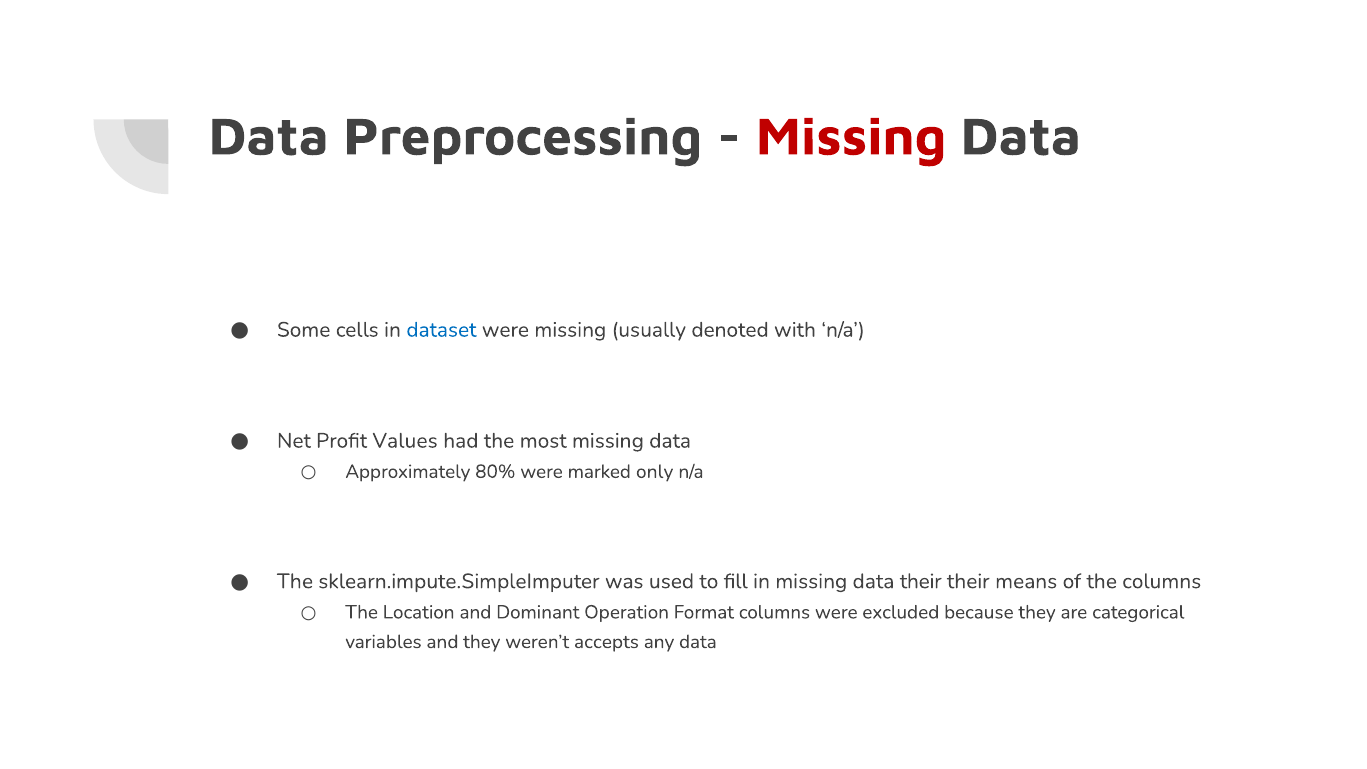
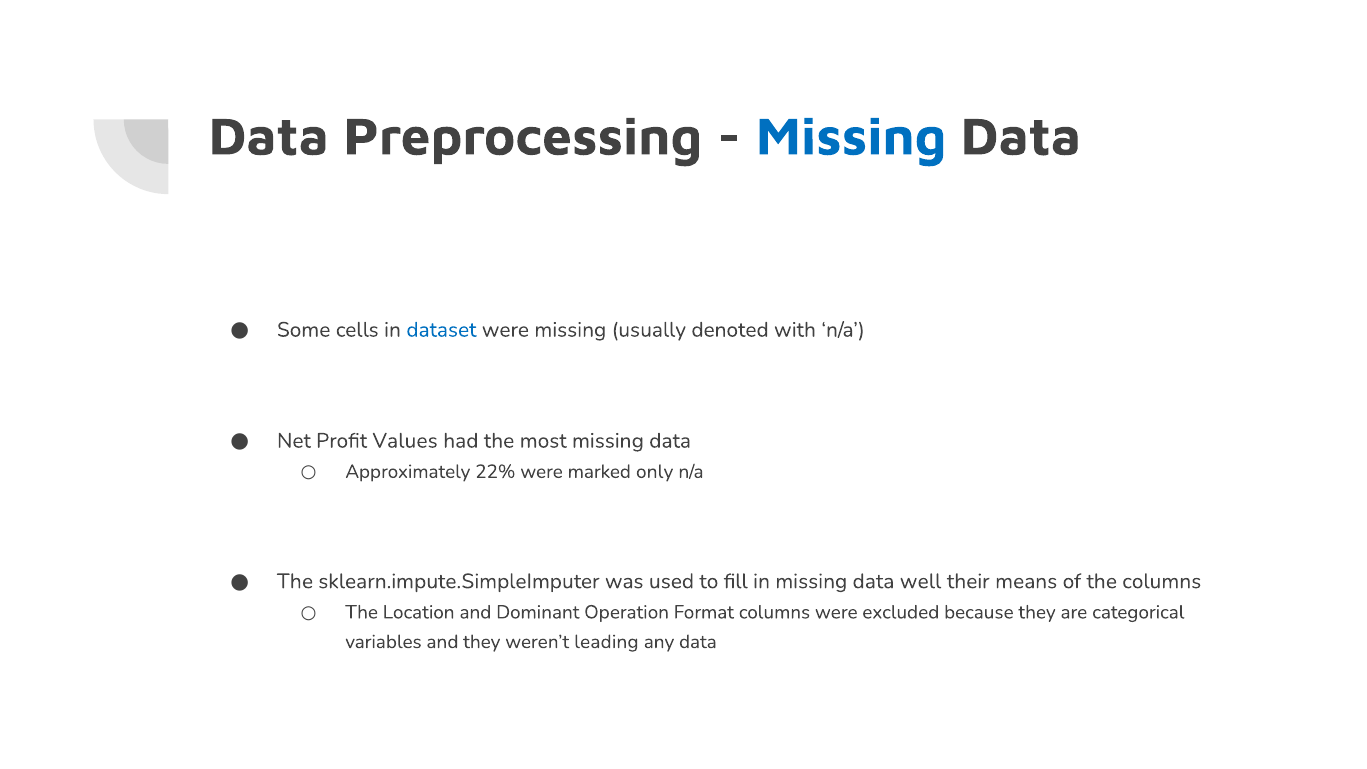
Missing colour: red -> blue (851, 137)
80%: 80% -> 22% (495, 472)
data their: their -> well (921, 581)
accepts: accepts -> leading (606, 642)
